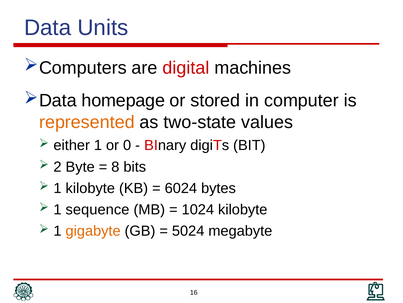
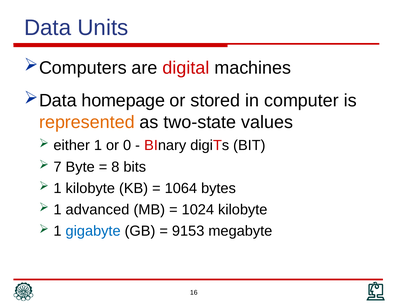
2: 2 -> 7 (58, 166)
6024: 6024 -> 1064 (181, 188)
sequence: sequence -> advanced (97, 209)
gigabyte colour: orange -> blue (93, 231)
5024: 5024 -> 9153 (188, 231)
